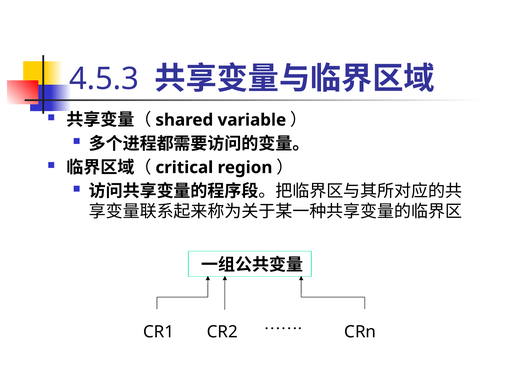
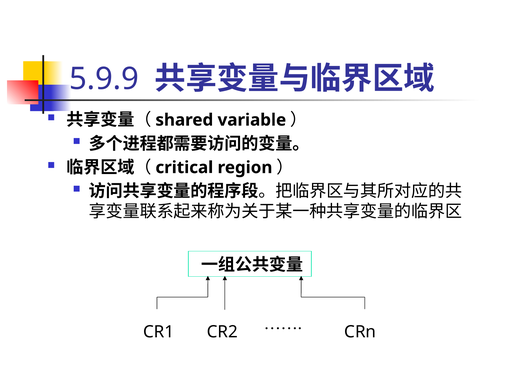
4.5.3: 4.5.3 -> 5.9.9 (104, 79)
